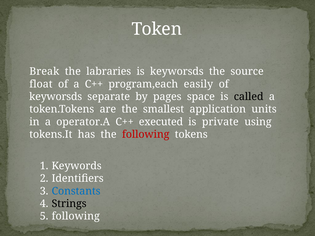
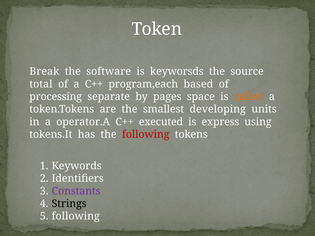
labraries: labraries -> software (109, 72)
float: float -> total (41, 84)
easily: easily -> based (198, 84)
keyworsds: keyworsds -> processing (56, 97)
called colour: black -> orange (249, 97)
application: application -> developing (218, 109)
private: private -> express (220, 122)
Constants colour: blue -> purple (76, 191)
